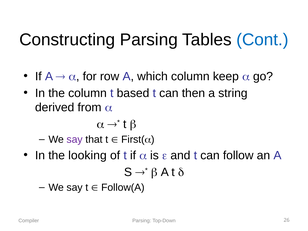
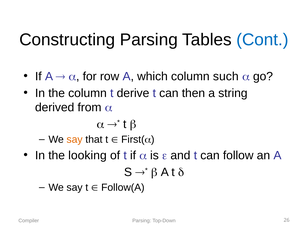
keep: keep -> such (226, 76)
based: based -> derive (133, 93)
say colour: purple -> orange (75, 140)
